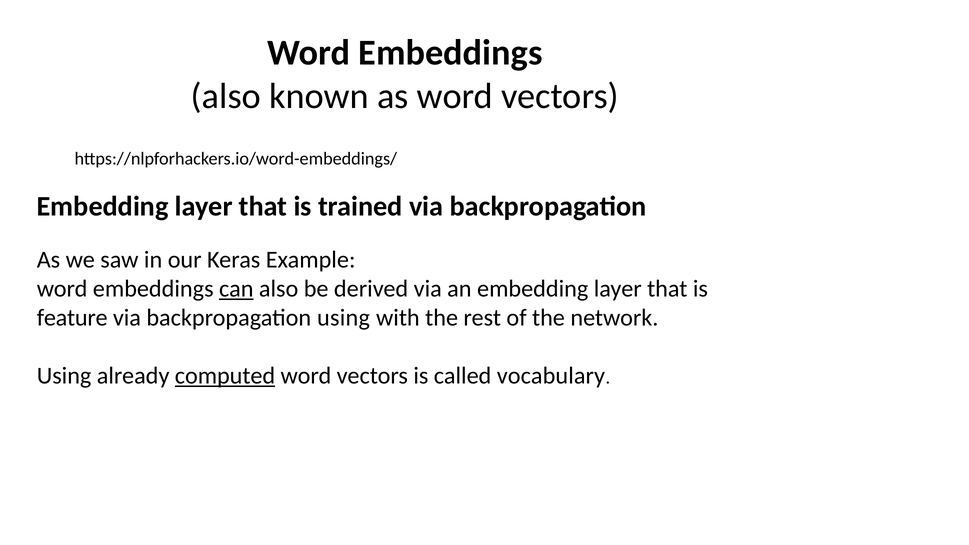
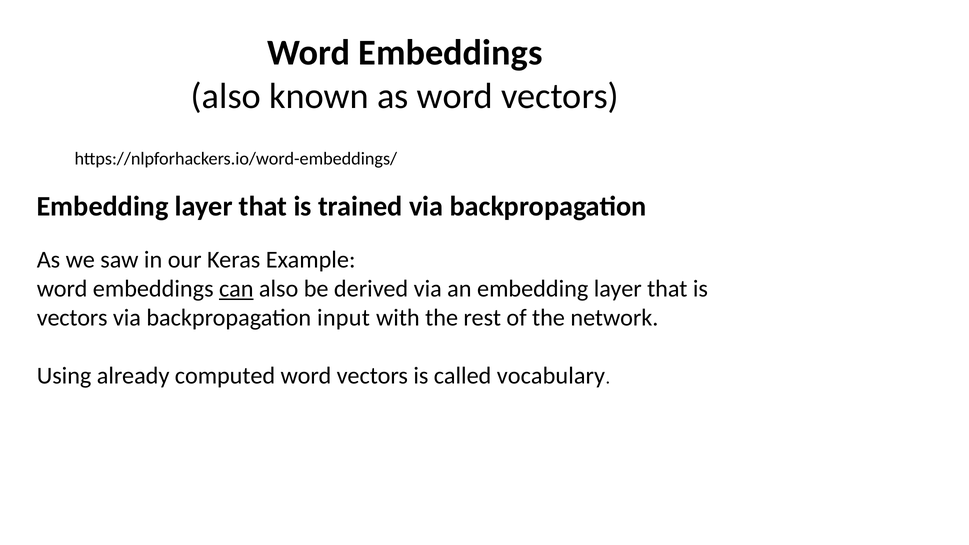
feature: feature -> vectors (72, 318)
backpropagation using: using -> input (343, 318)
computed underline: present -> none (225, 376)
